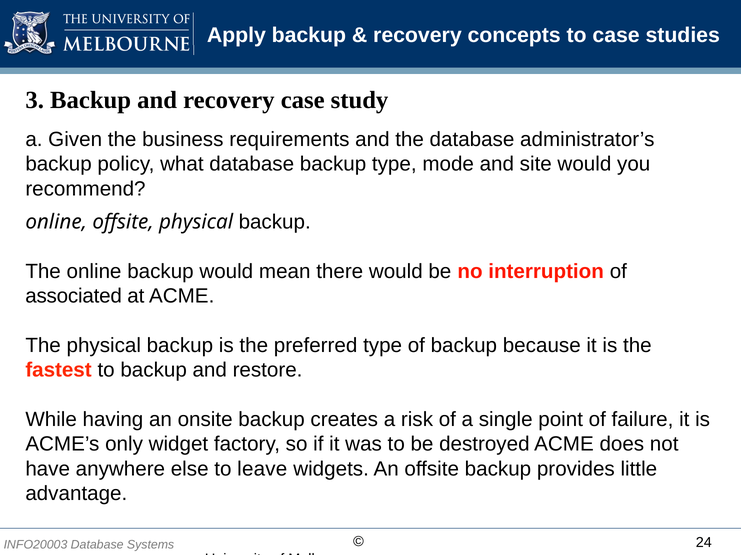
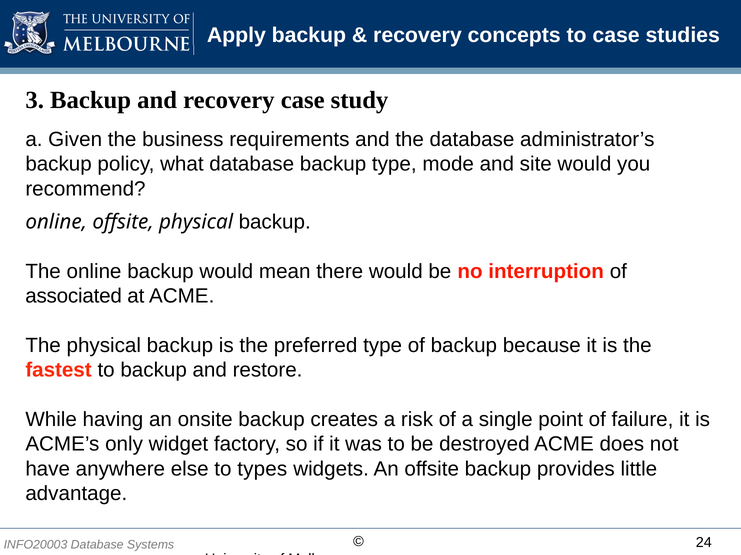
leave: leave -> types (262, 469)
